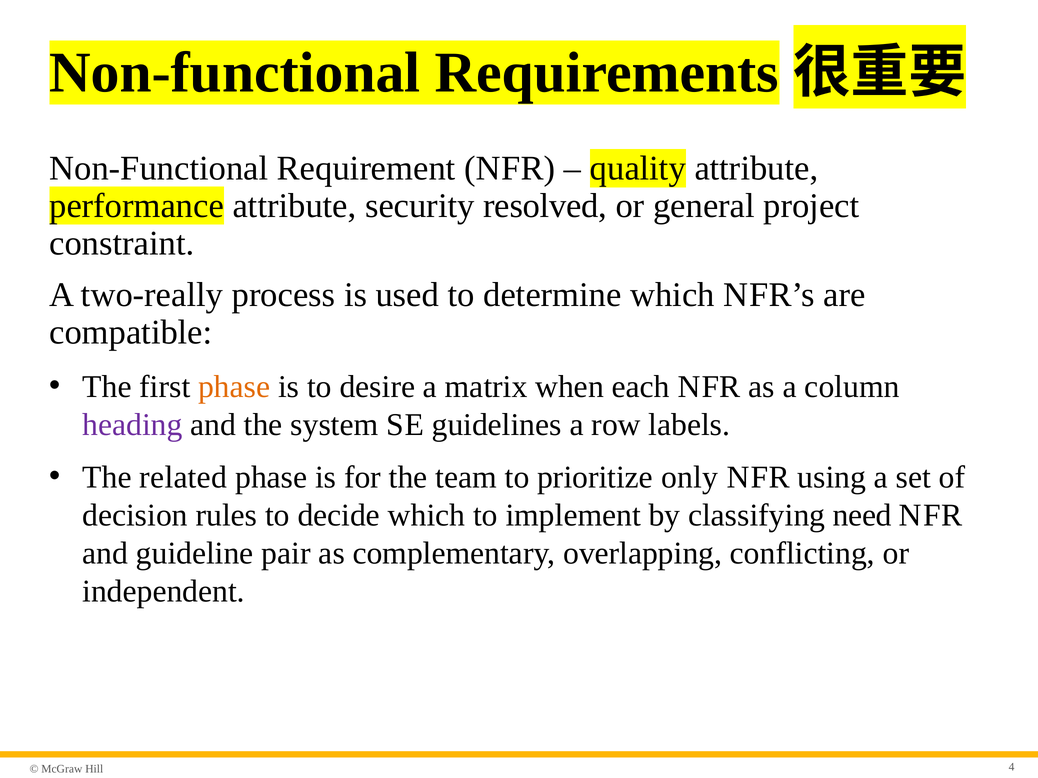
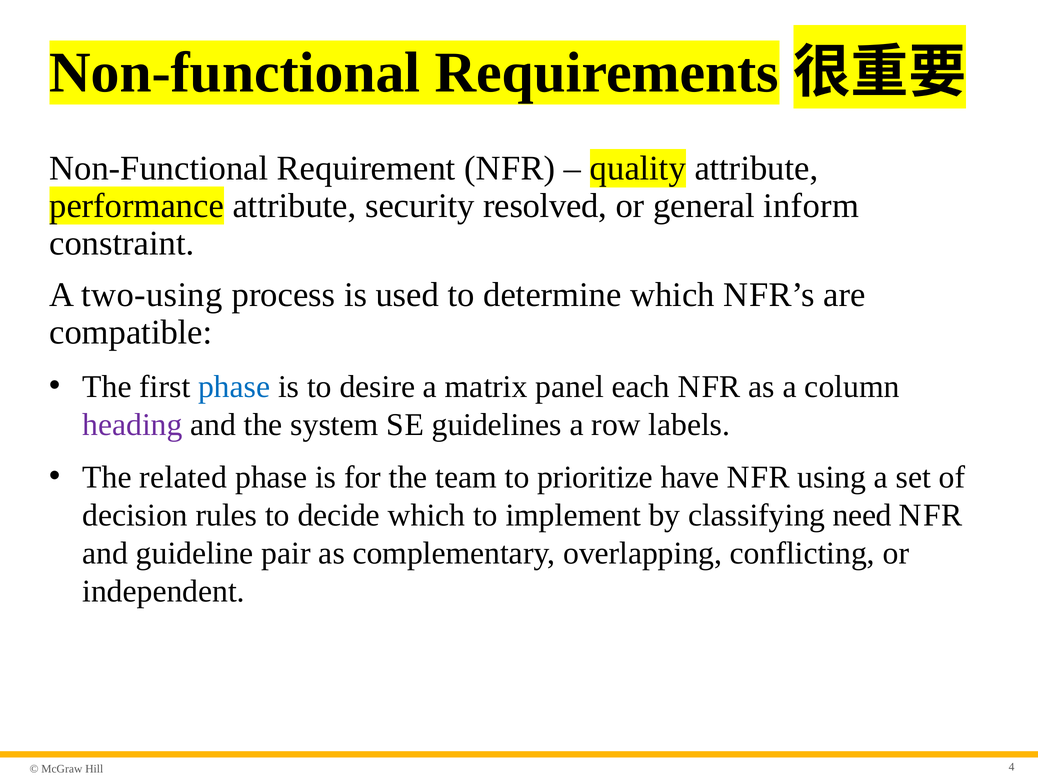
project: project -> inform (811, 206)
two-really: two-really -> two-using (152, 295)
phase colour: orange -> blue (234, 387)
when: when -> panel (570, 387)
only: only -> have (690, 477)
